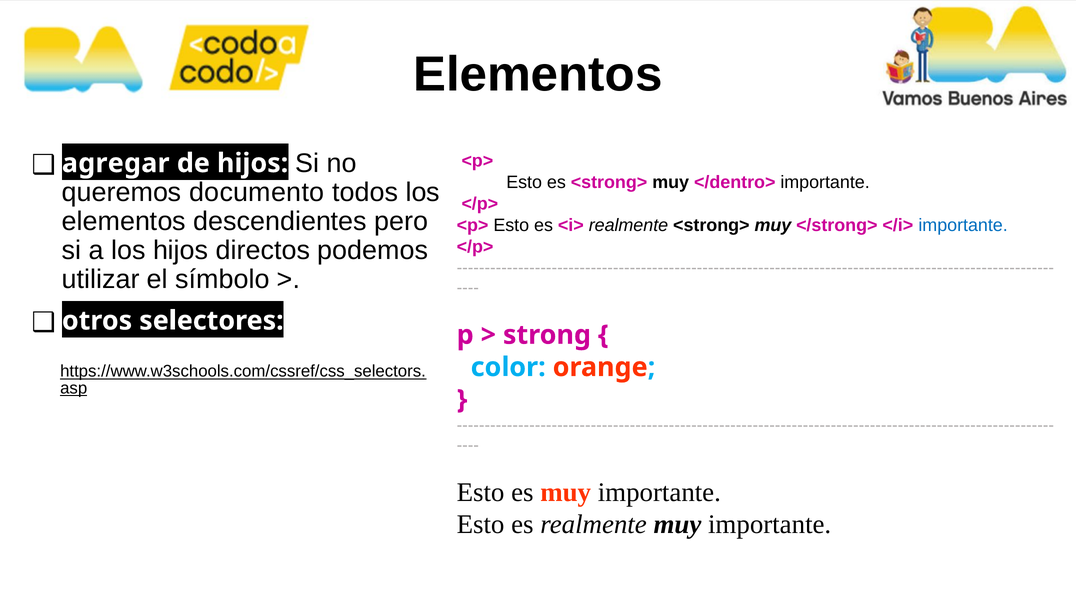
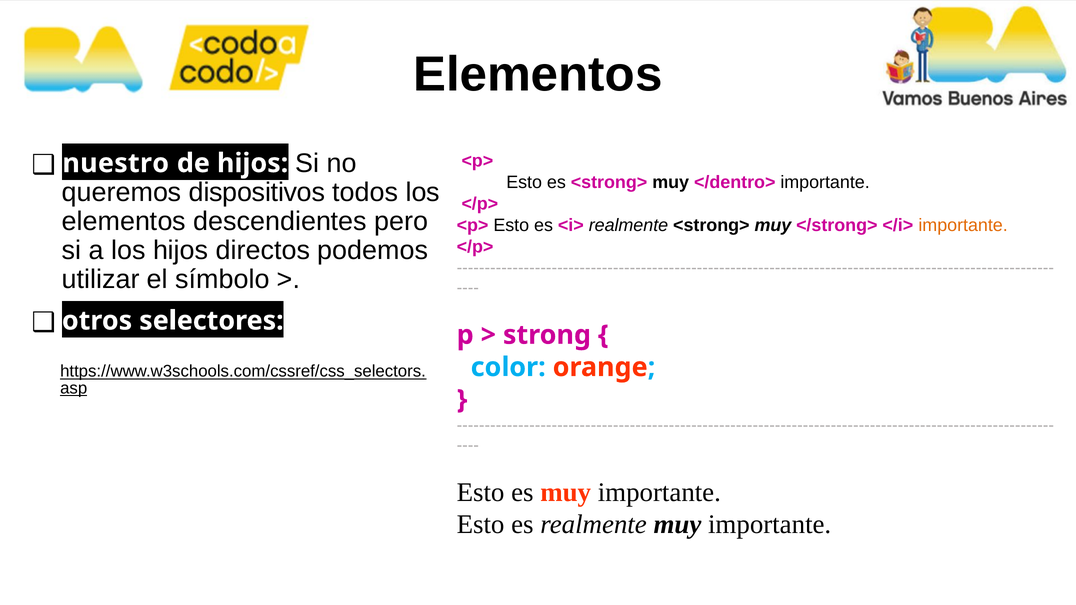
agregar: agregar -> nuestro (116, 163)
documento: documento -> dispositivos (257, 192)
importante colour: blue -> orange (963, 226)
